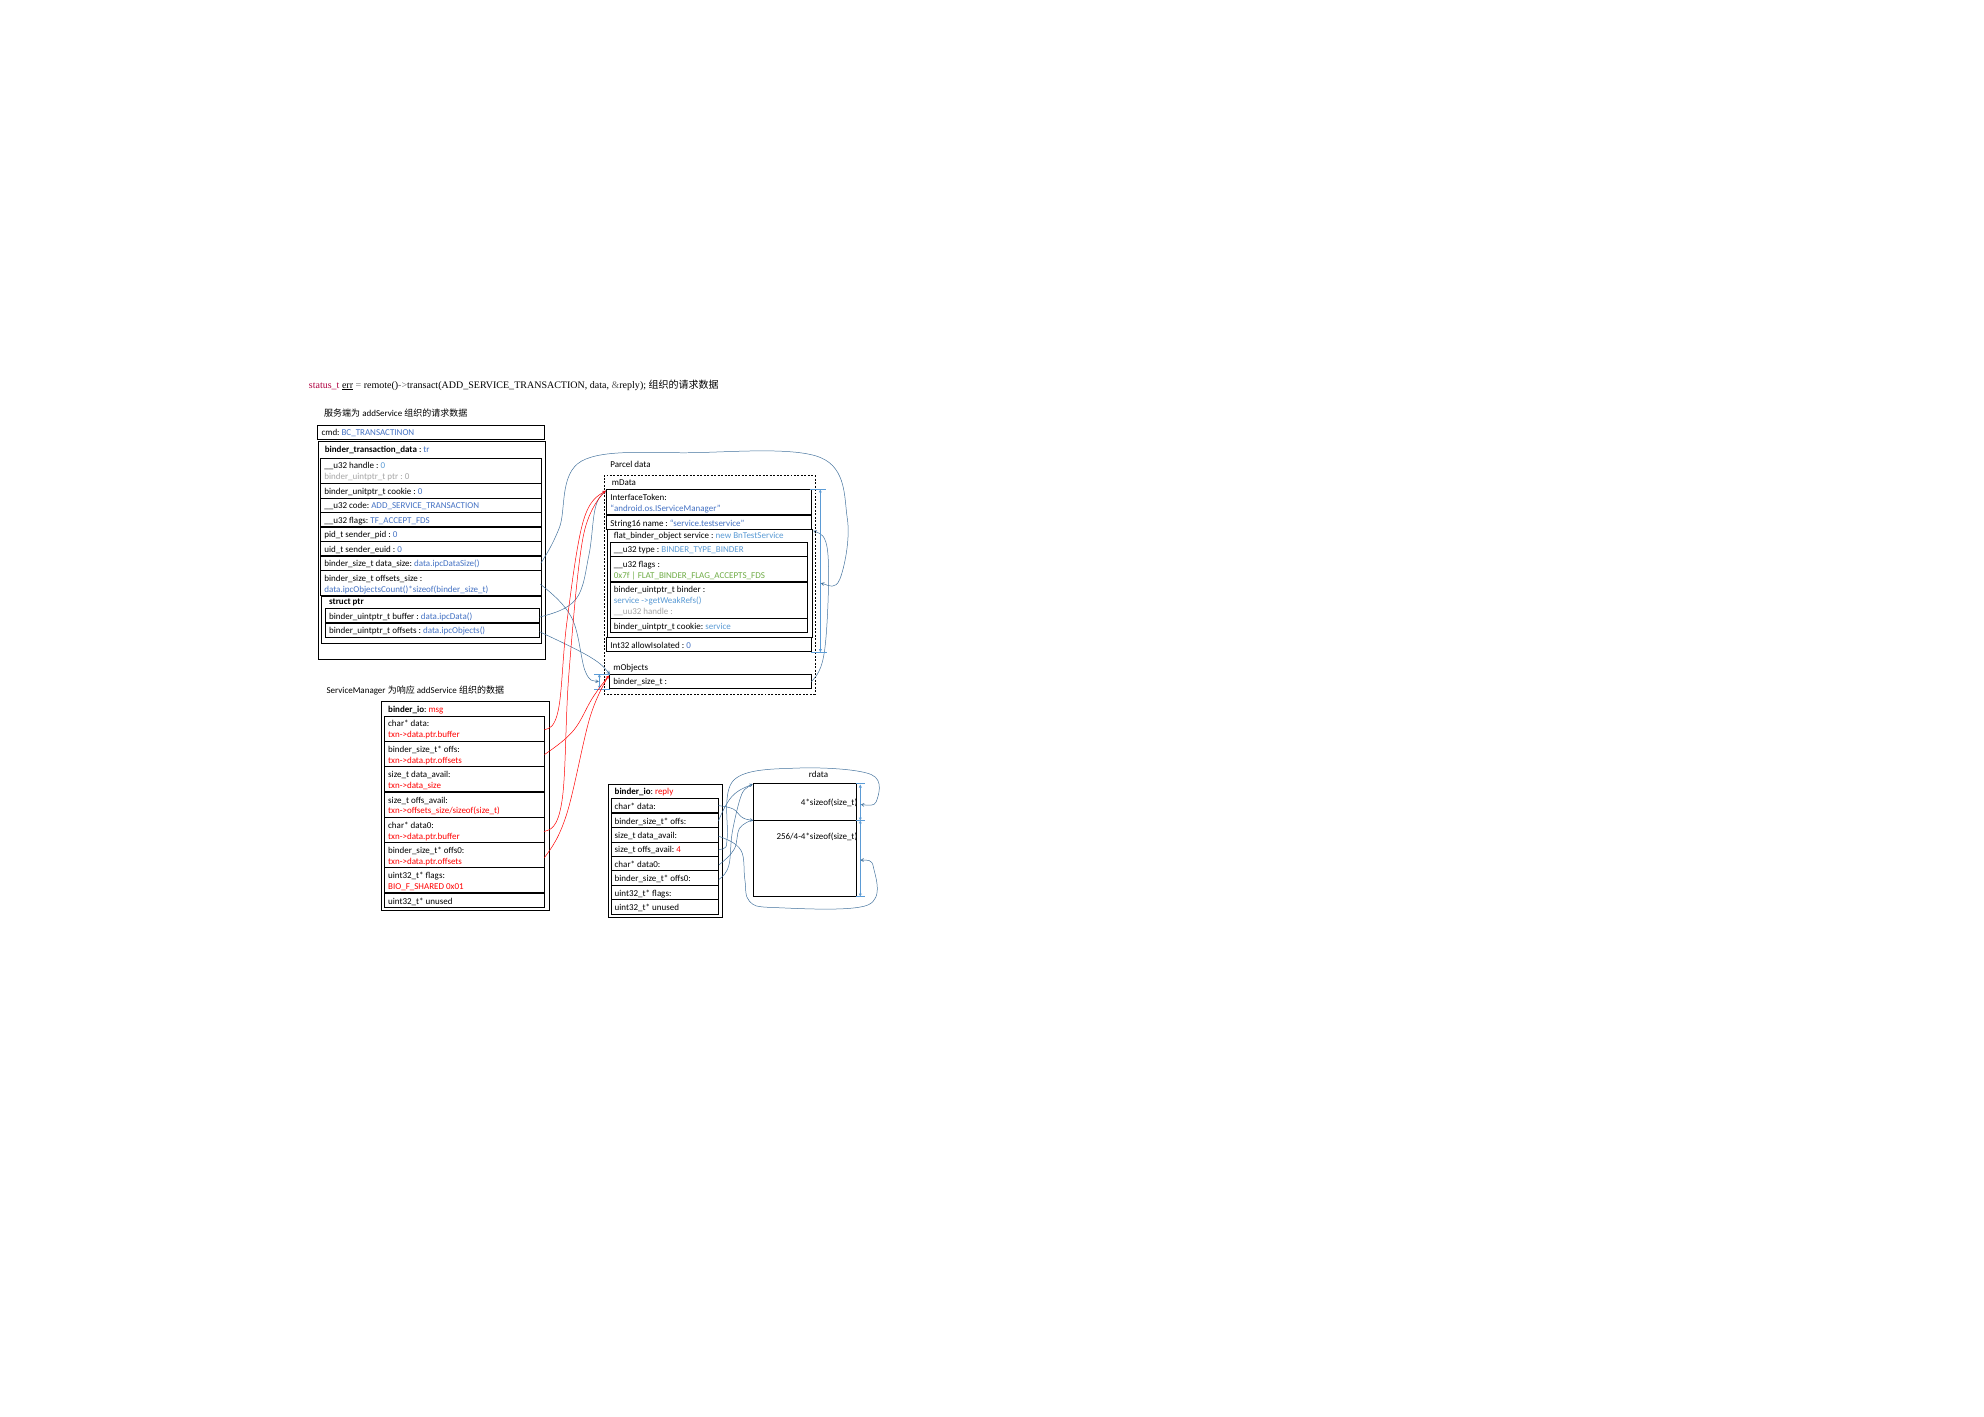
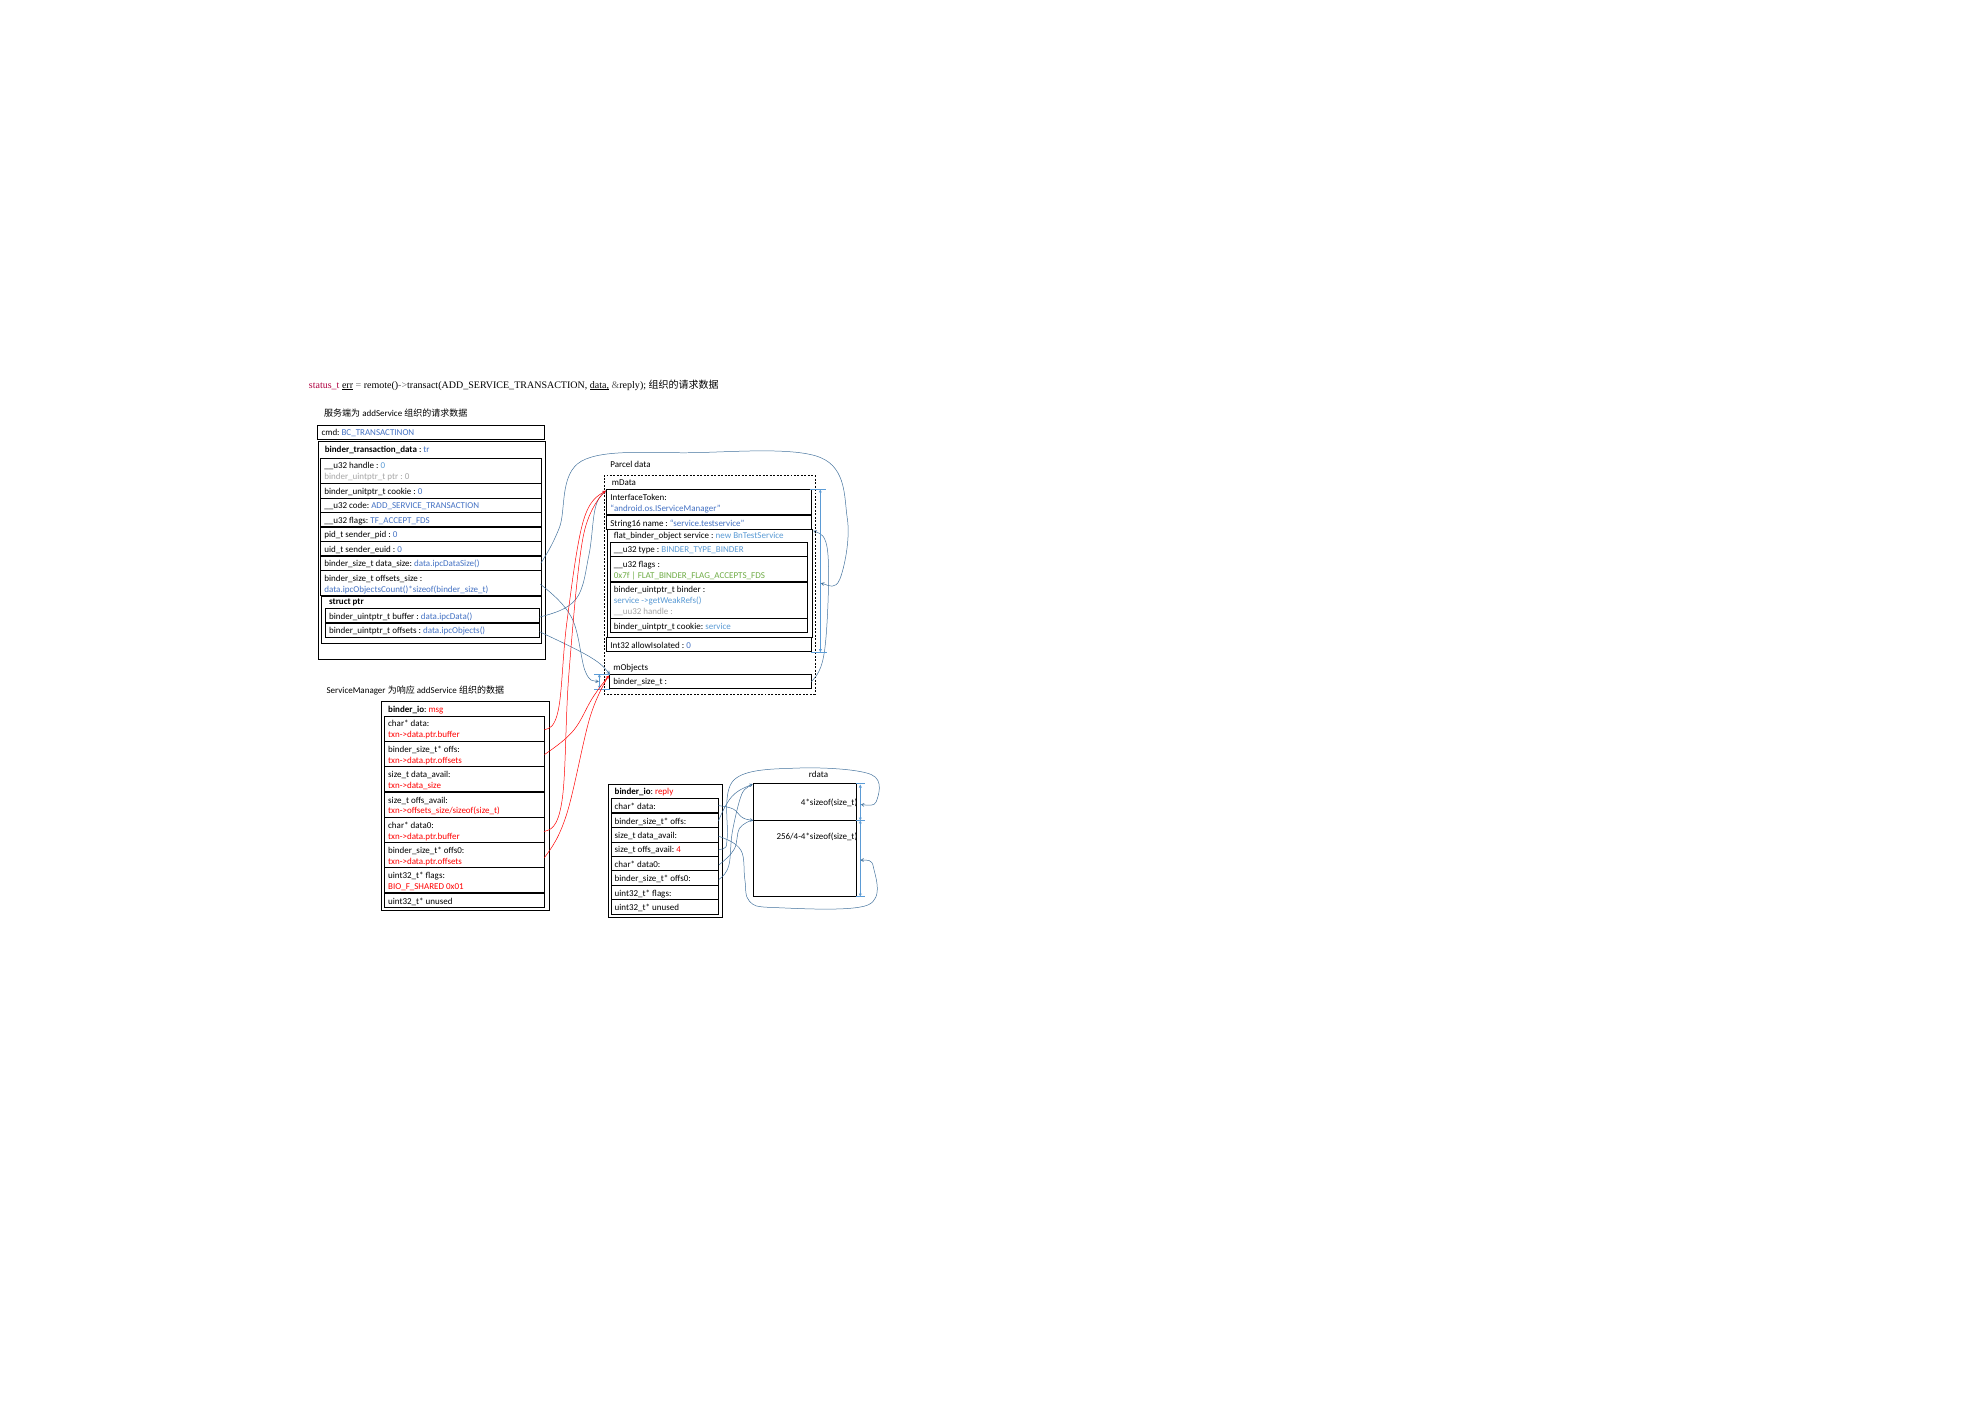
data underline: none -> present (599, 385)
